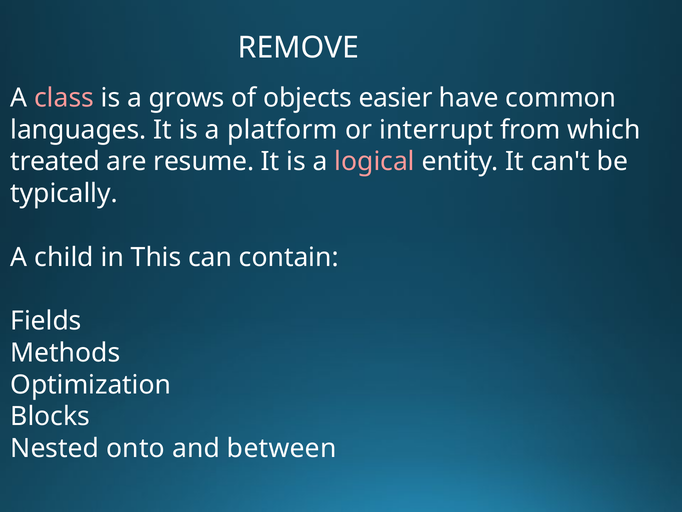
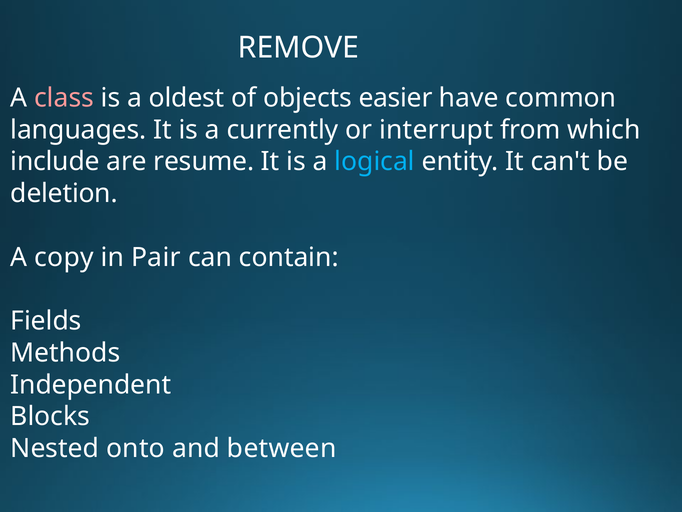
grows: grows -> oldest (187, 98)
platform: platform -> currently (283, 130)
treated: treated -> include (55, 162)
logical colour: pink -> light blue (375, 162)
typically: typically -> deletion (64, 193)
child: child -> copy (64, 257)
This: This -> Pair (156, 257)
Optimization: Optimization -> Independent (91, 384)
